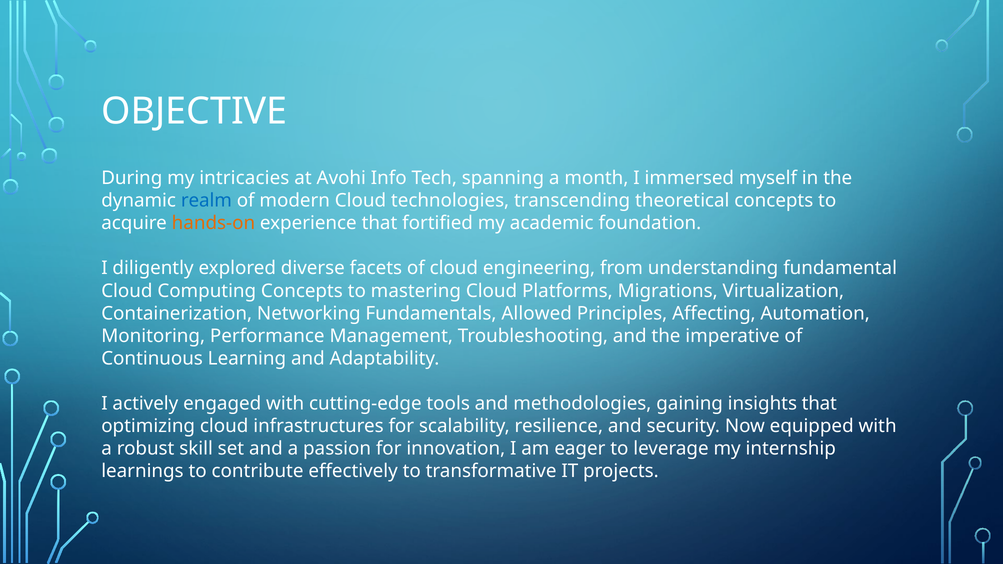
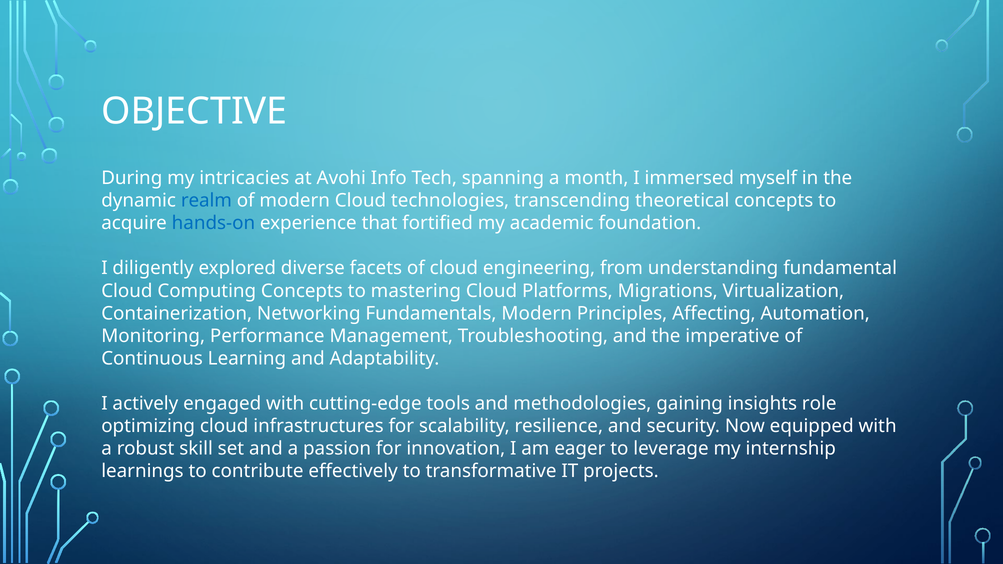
hands-on colour: orange -> blue (213, 223)
Fundamentals Allowed: Allowed -> Modern (537, 313)
insights that: that -> role (819, 404)
